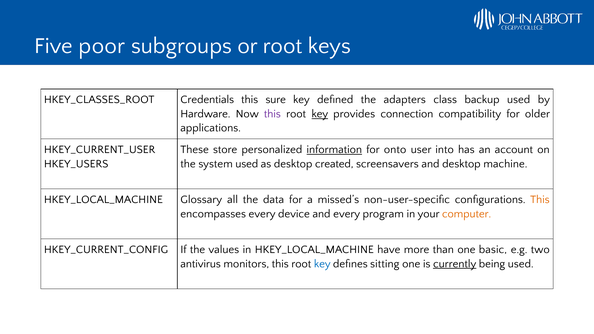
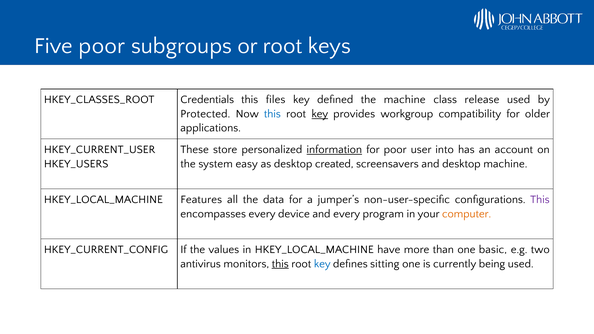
sure: sure -> files (276, 100)
the adapters: adapters -> machine (405, 100)
backup: backup -> release (482, 100)
Hardware: Hardware -> Protected (205, 114)
this colour: purple -> blue (272, 114)
connection: connection -> workgroup (407, 114)
for onto: onto -> poor (395, 150)
system used: used -> easy (247, 164)
Glossary: Glossary -> Features (201, 200)
missed’s: missed’s -> jumper’s (338, 200)
This colour: orange -> purple (540, 200)
this underline: none -> present (280, 264)
currently underline: present -> none (455, 264)
